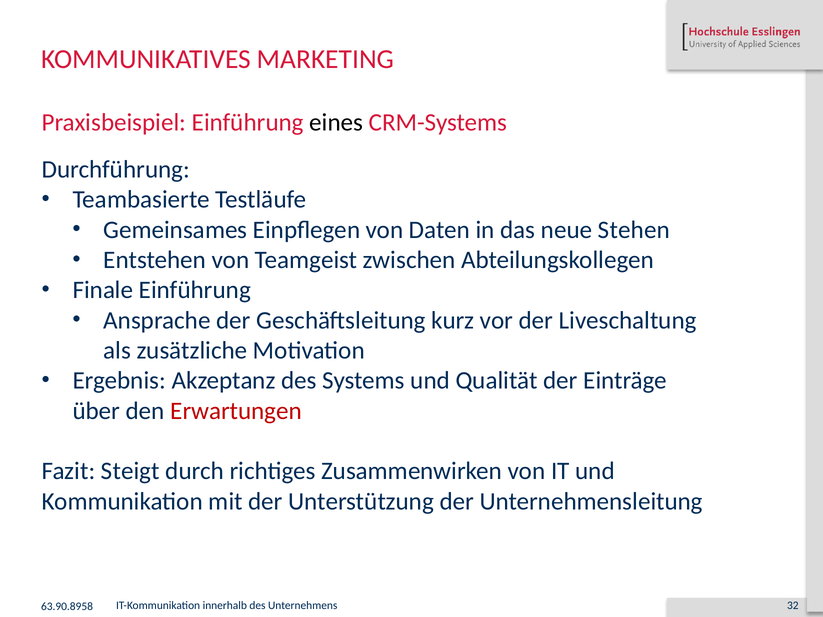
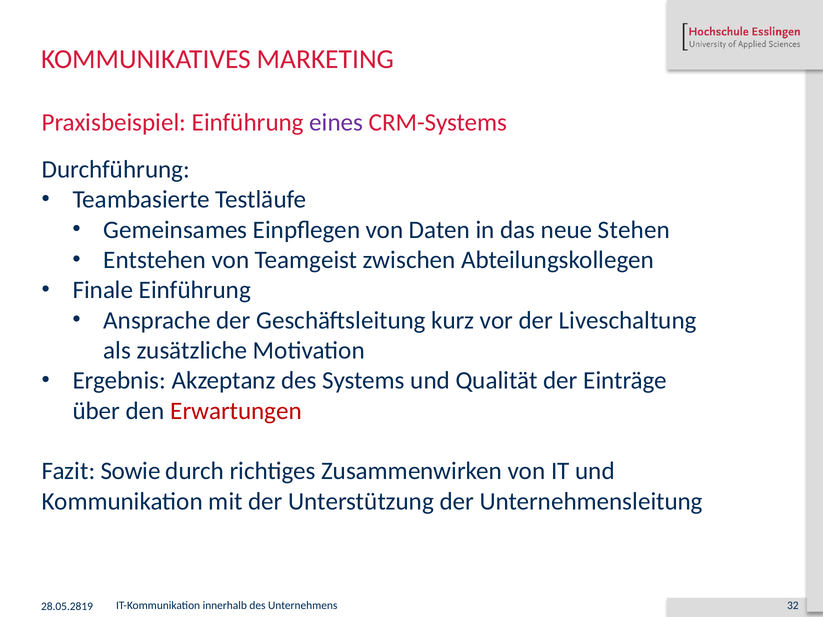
eines colour: black -> purple (336, 123)
Steigt: Steigt -> Sowie (131, 471)
63.90.8958: 63.90.8958 -> 28.05.2819 (67, 606)
